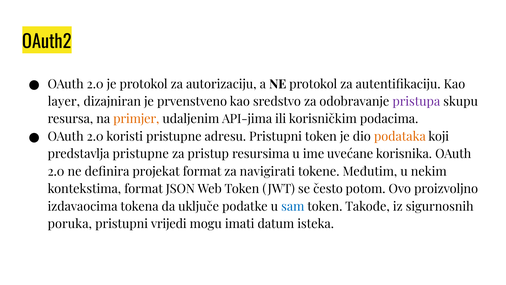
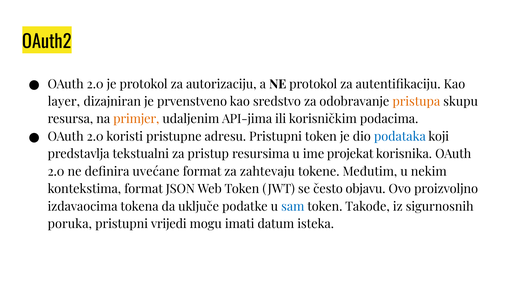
pristupa colour: purple -> orange (416, 102)
podataka colour: orange -> blue (400, 136)
predstavlja pristupne: pristupne -> tekstualni (141, 154)
uvećane: uvećane -> projekat (350, 154)
projekat: projekat -> uvećane (156, 171)
navigirati: navigirati -> zahtevaju (267, 171)
potom: potom -> objavu (366, 189)
